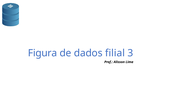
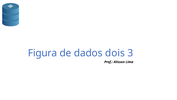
filial: filial -> dois (115, 53)
